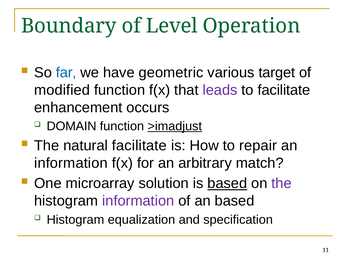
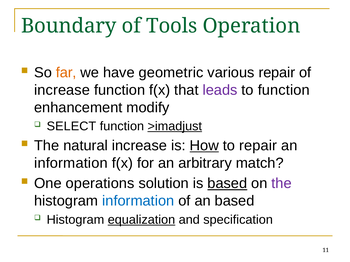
Level: Level -> Tools (172, 26)
far colour: blue -> orange (66, 73)
various target: target -> repair (277, 73)
modified: modified -> increase (62, 90)
to facilitate: facilitate -> function (284, 90)
occurs: occurs -> modify (148, 108)
DOMAIN: DOMAIN -> SELECT (71, 126)
natural facilitate: facilitate -> increase (139, 146)
How underline: none -> present (204, 146)
microarray: microarray -> operations (100, 184)
information colour: purple -> blue (138, 201)
equalization underline: none -> present (141, 220)
